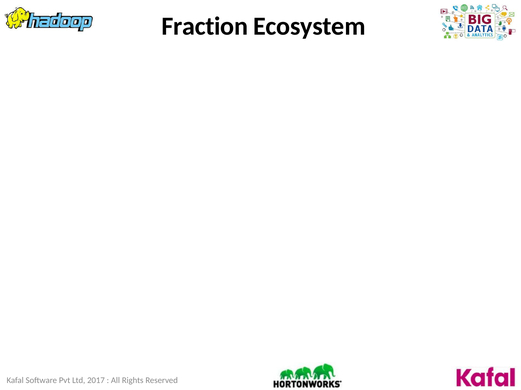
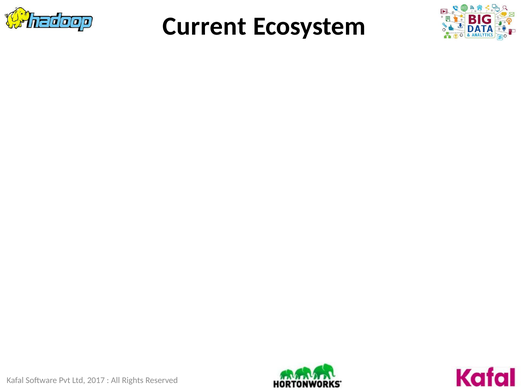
Fraction: Fraction -> Current (205, 26)
